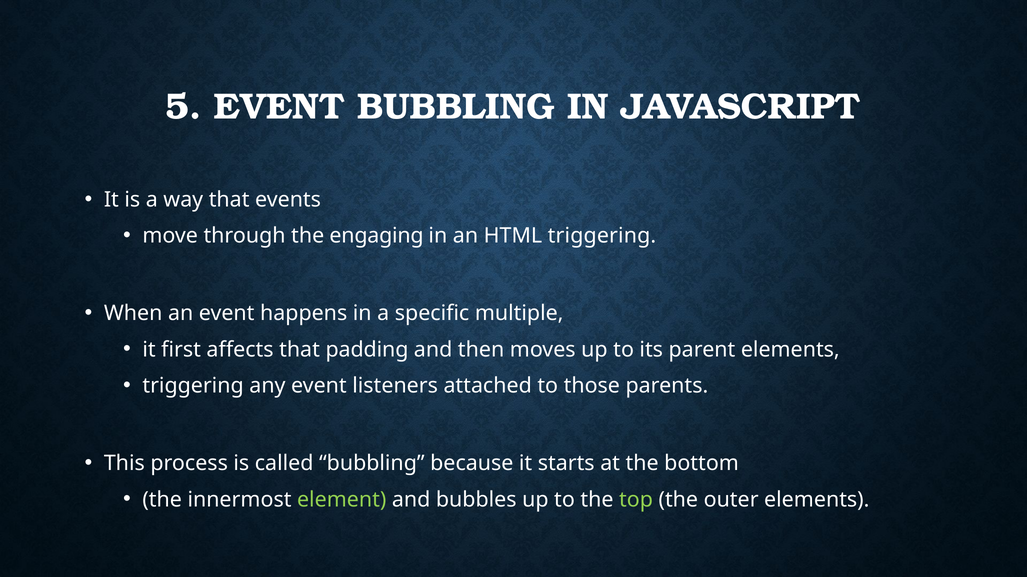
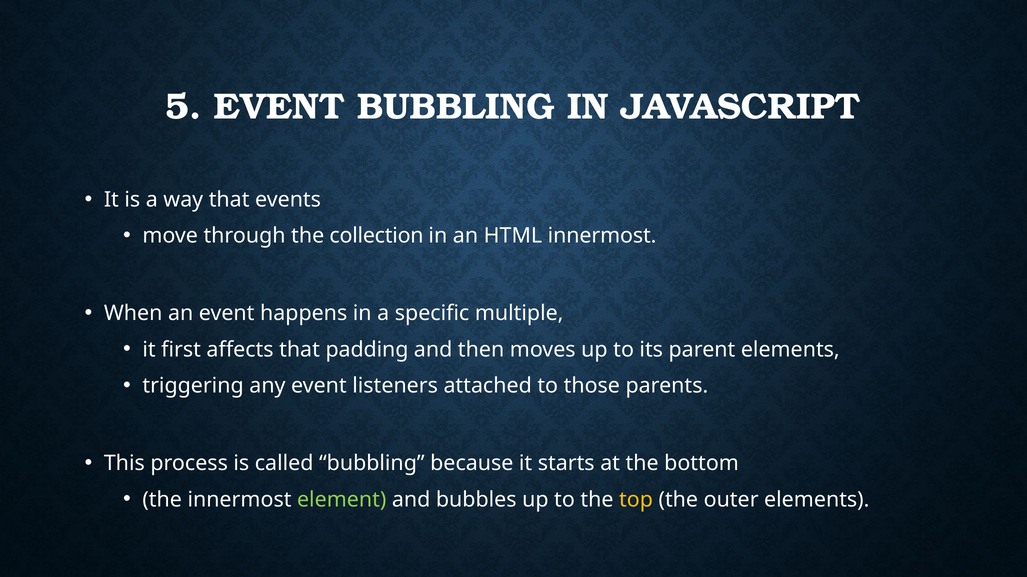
engaging: engaging -> collection (377, 236)
HTML triggering: triggering -> innermost (602, 236)
top colour: light green -> yellow (636, 500)
